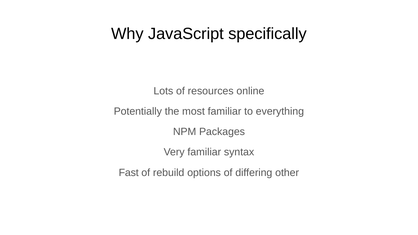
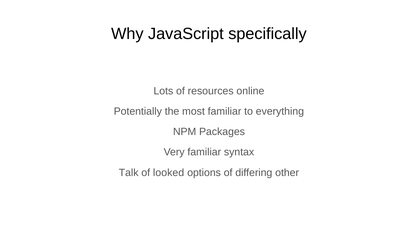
Fast: Fast -> Talk (129, 173)
rebuild: rebuild -> looked (169, 173)
